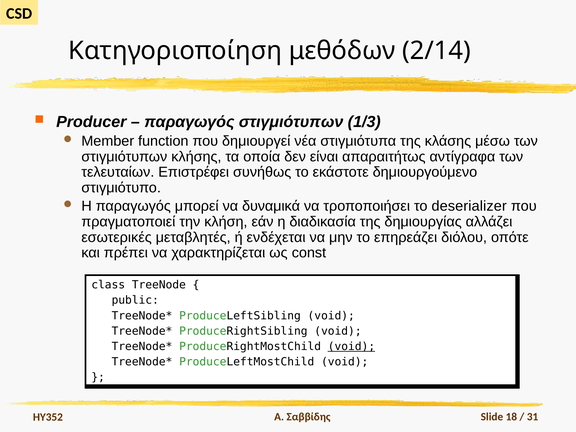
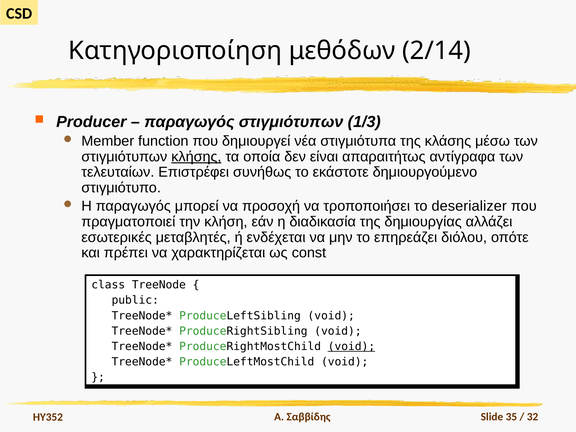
κλήσης underline: none -> present (196, 157)
δυναμικά: δυναμικά -> προσοχή (271, 206)
18: 18 -> 35 (511, 417)
31: 31 -> 32 (533, 417)
